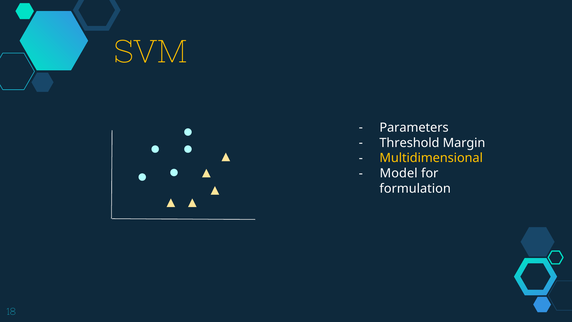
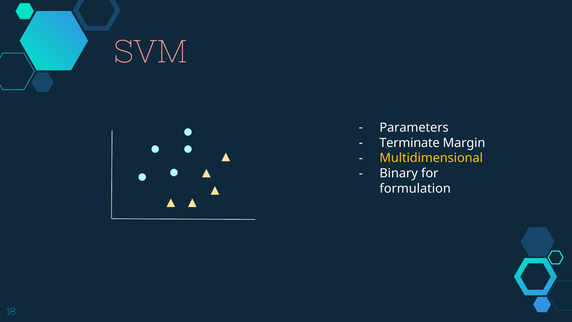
SVM colour: yellow -> pink (151, 52)
Threshold: Threshold -> Terminate (410, 143)
Model: Model -> Binary (399, 173)
